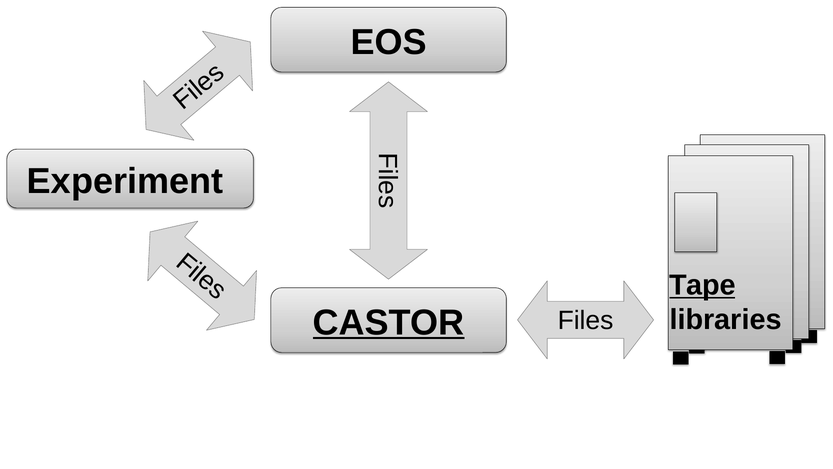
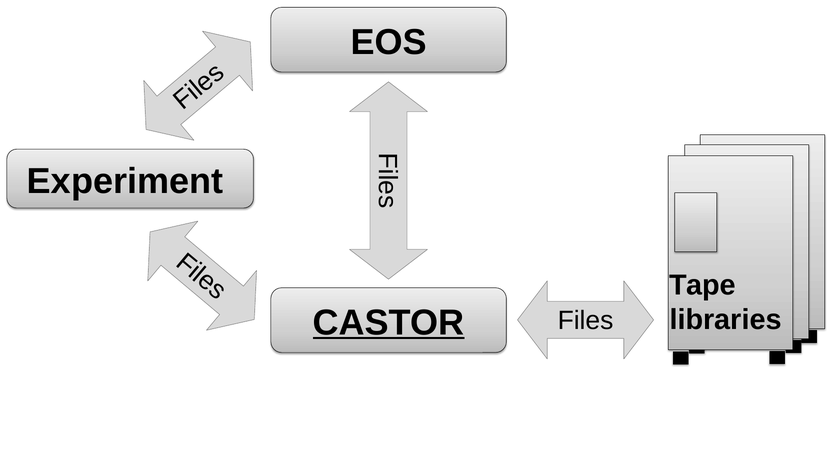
Tape underline: present -> none (702, 285)
